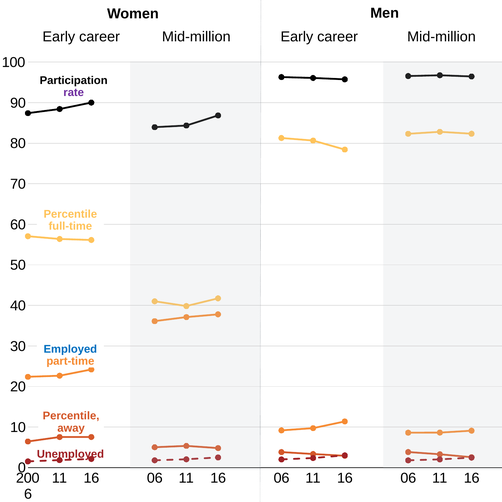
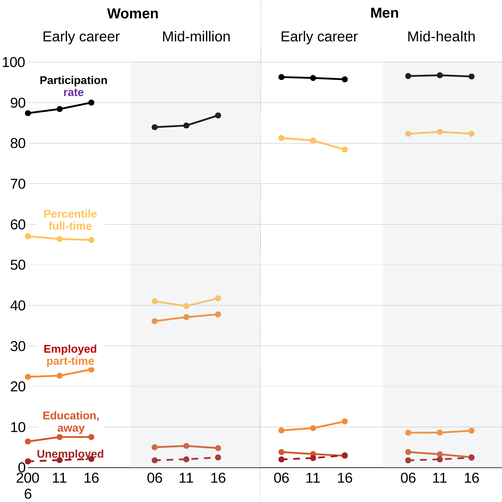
Mid-million: Mid-million -> Mid-health (441, 37)
Employed colour: blue -> red (70, 349)
Percentile: Percentile -> Education (71, 416)
